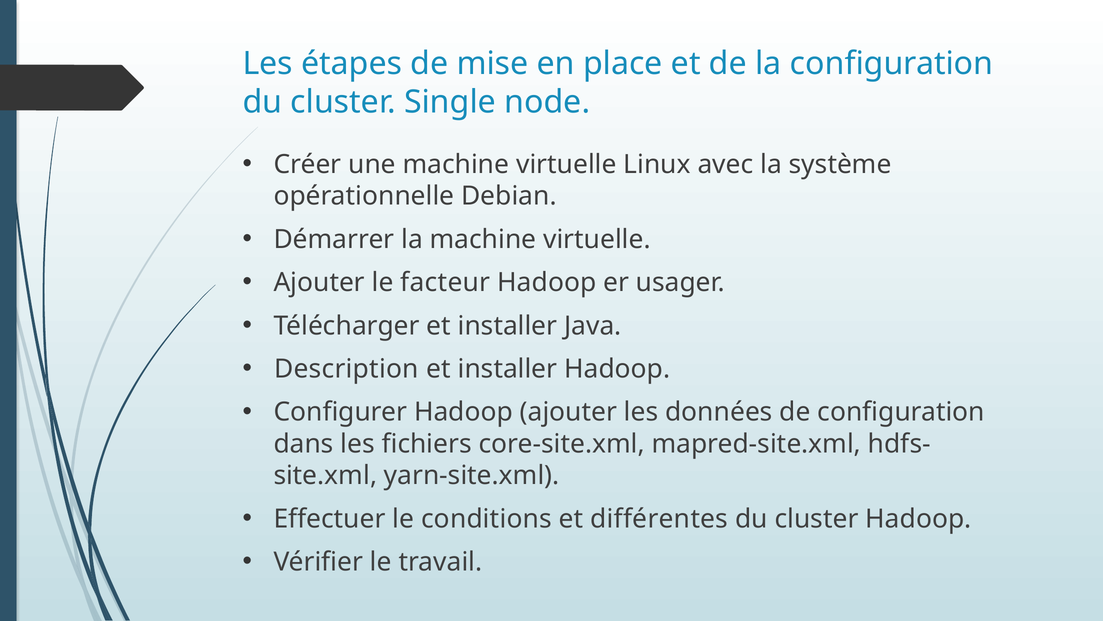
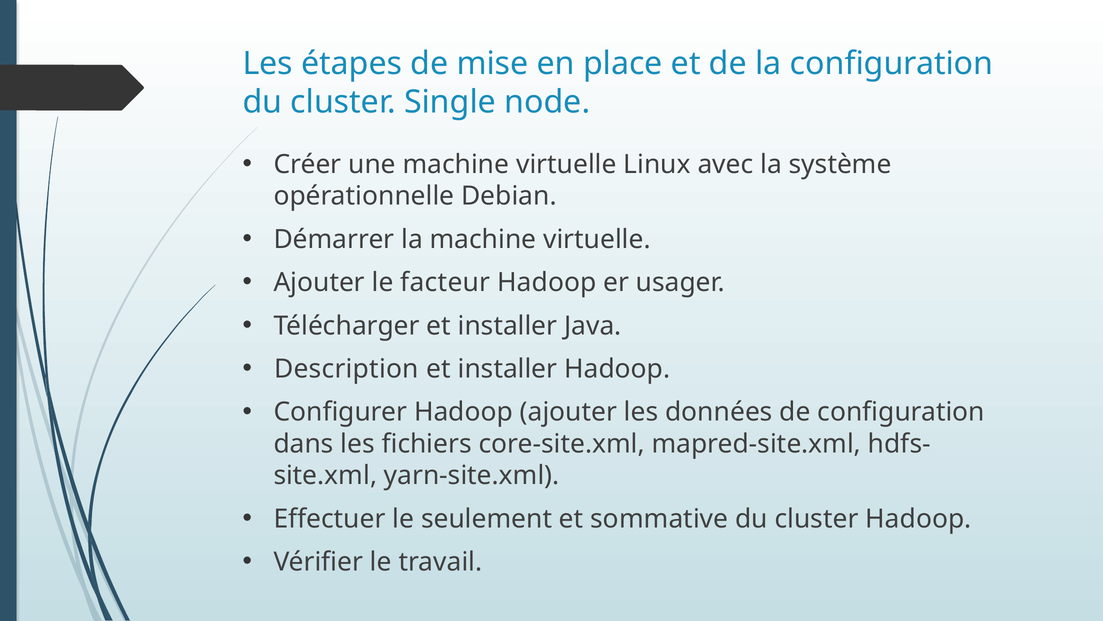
conditions: conditions -> seulement (487, 518)
différentes: différentes -> sommative (659, 518)
